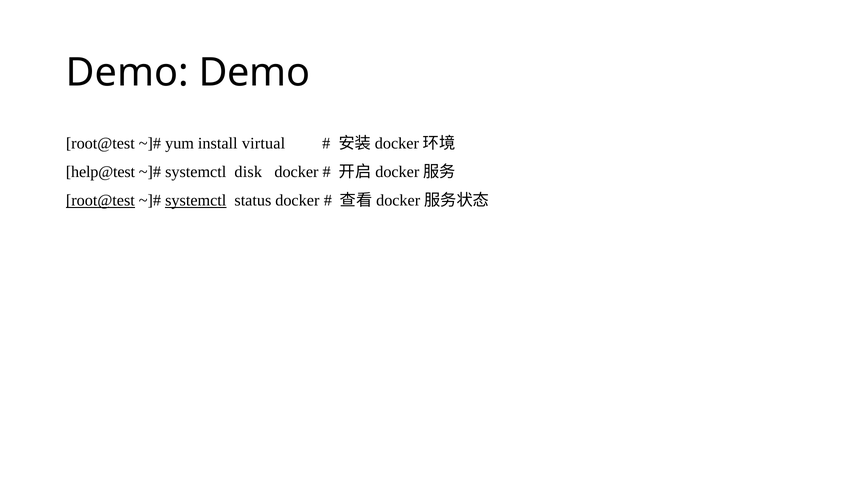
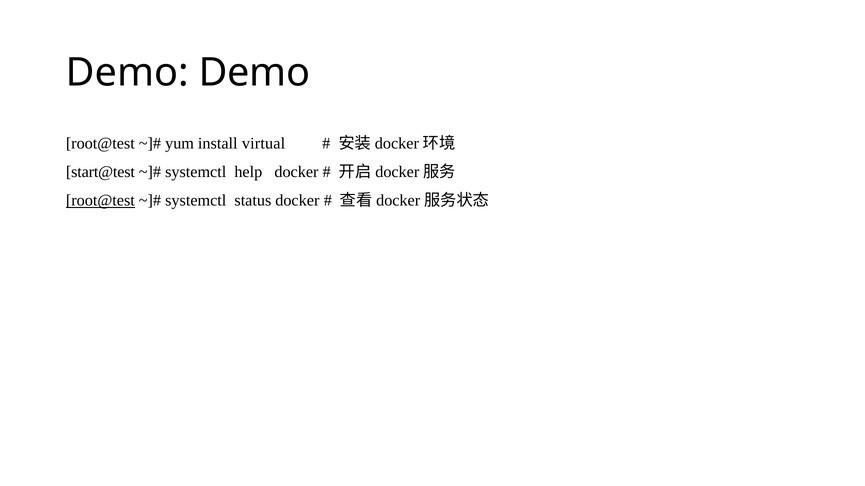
help@test: help@test -> start@test (100, 172)
disk: disk -> help (248, 172)
systemctl underline: present -> none (196, 201)
